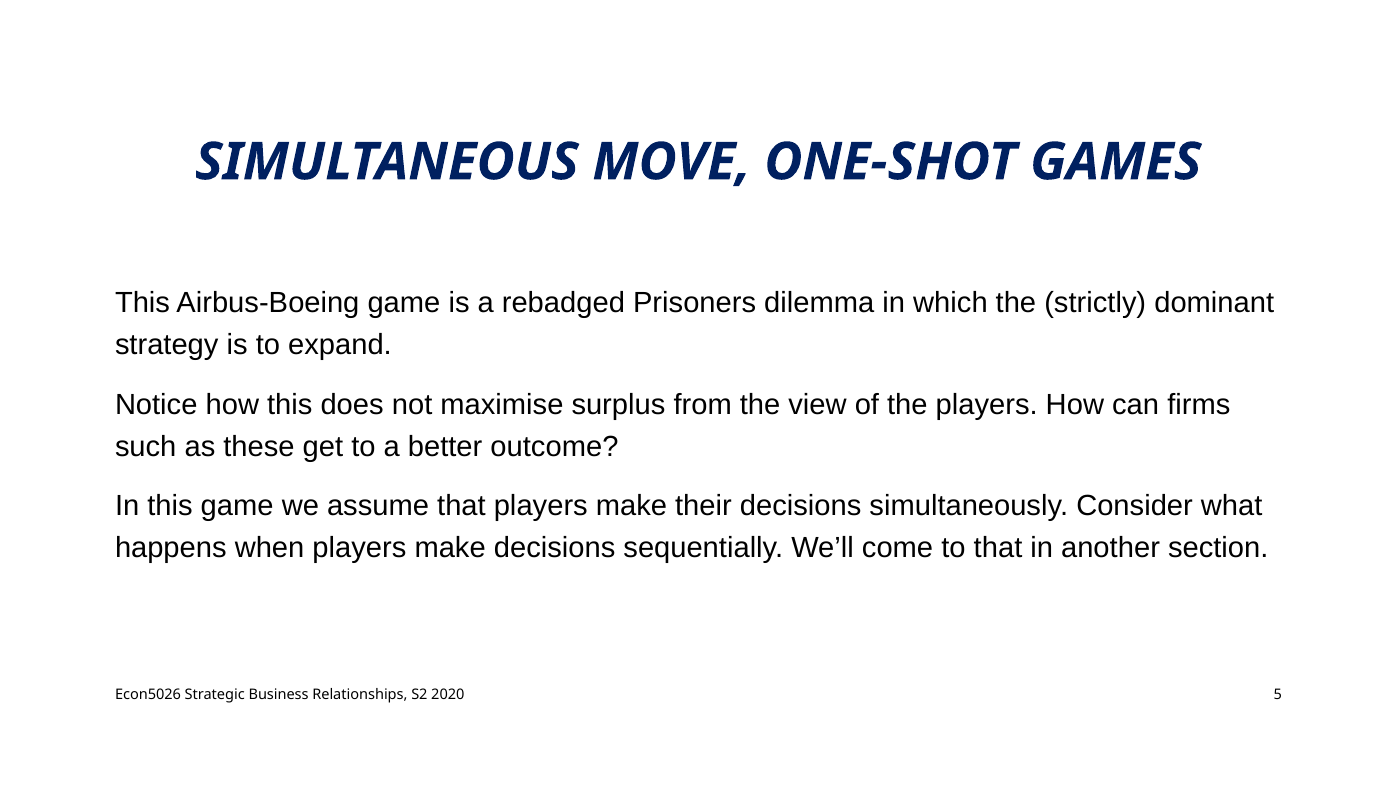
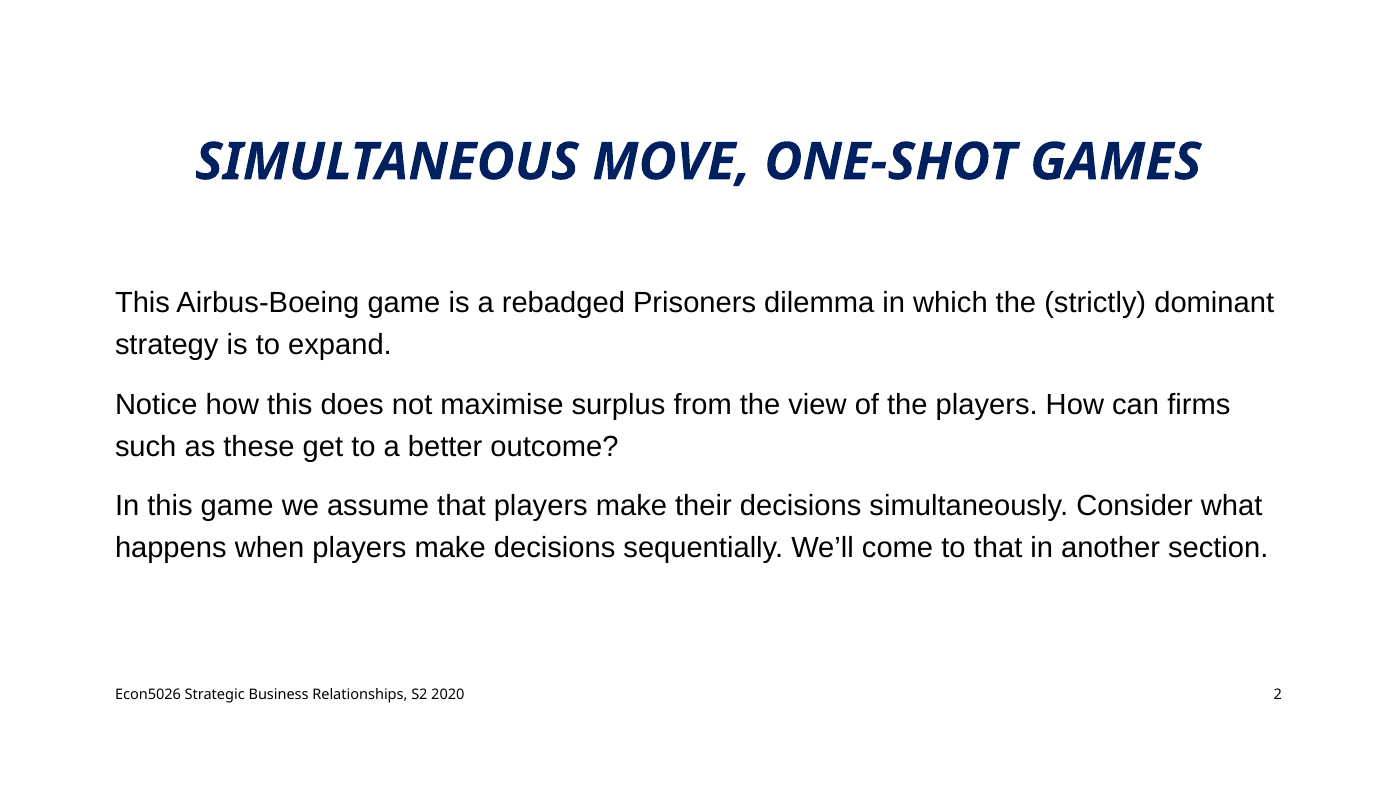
5: 5 -> 2 (1278, 695)
